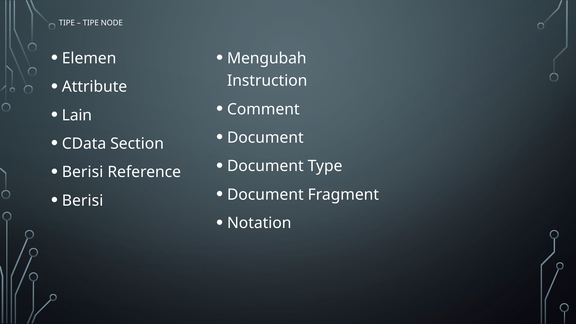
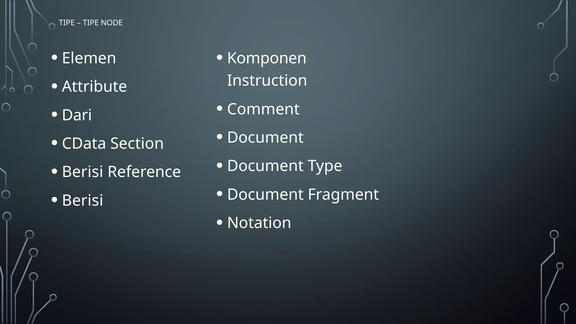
Mengubah: Mengubah -> Komponen (267, 58)
Lain: Lain -> Dari (77, 115)
